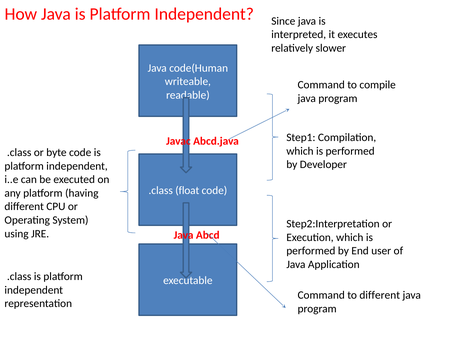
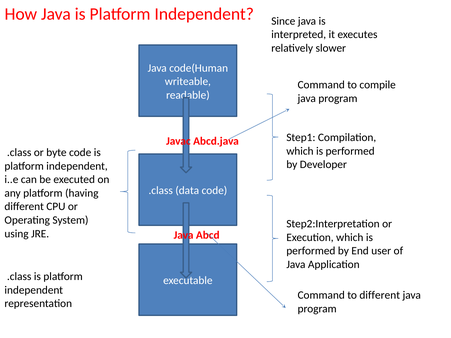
float: float -> data (187, 191)
